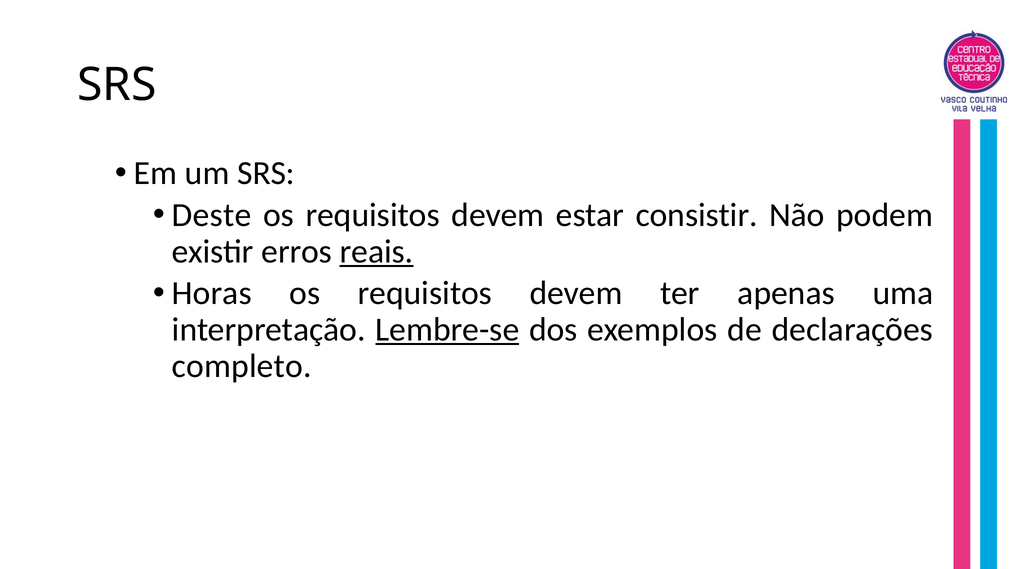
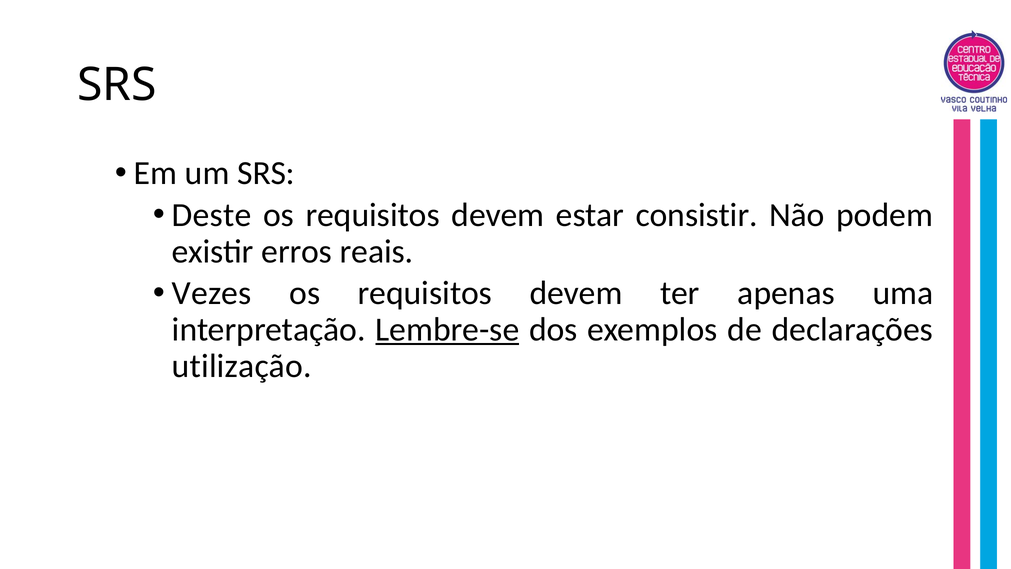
reais underline: present -> none (377, 251)
Horas: Horas -> Vezes (212, 293)
completo: completo -> utilização (242, 366)
